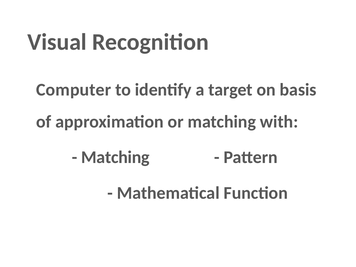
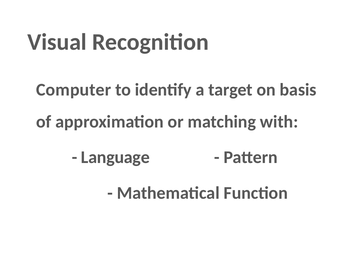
Matching: Matching -> Language (115, 157)
